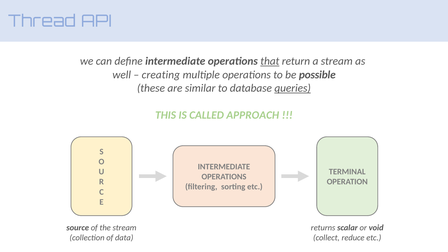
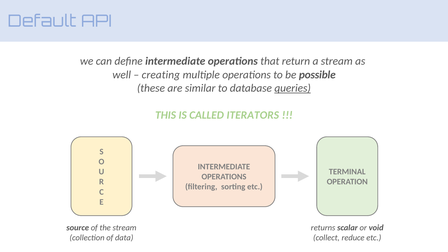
Thread: Thread -> Default (42, 21)
that underline: present -> none (270, 61)
APPROACH: APPROACH -> ITERATORS (253, 115)
